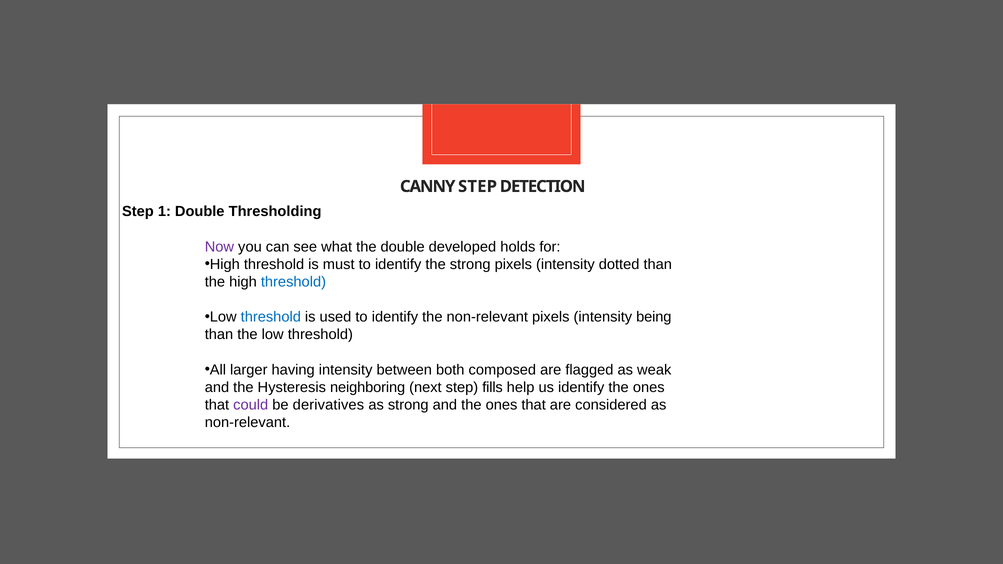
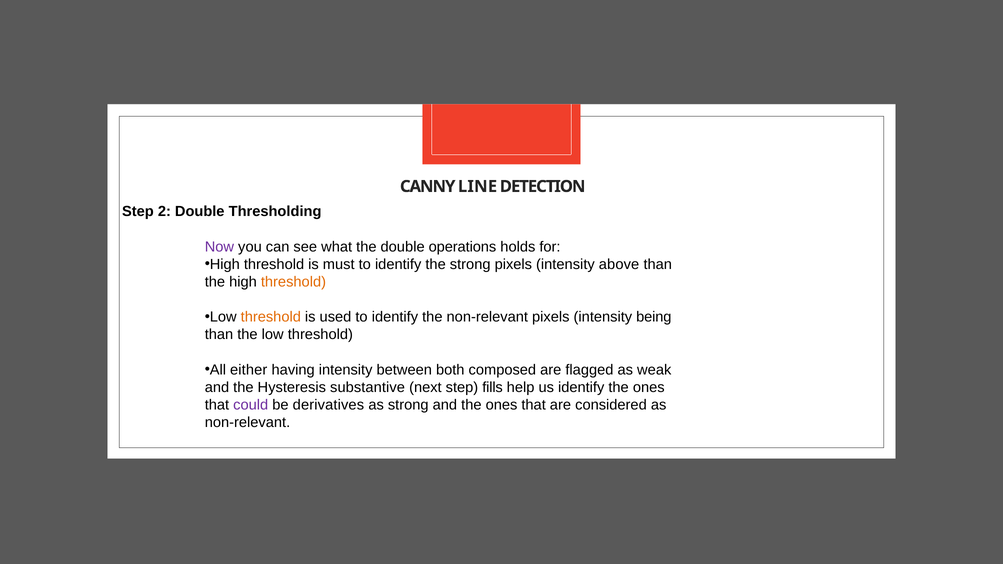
CANNY STEP: STEP -> LINE (478, 187)
1: 1 -> 2 (164, 211)
developed: developed -> operations (462, 247)
dotted: dotted -> above (619, 264)
threshold colour: blue -> orange (293, 282)
threshold colour: blue -> orange (271, 317)
larger: larger -> either (249, 370)
neighboring: neighboring -> substantive (368, 387)
